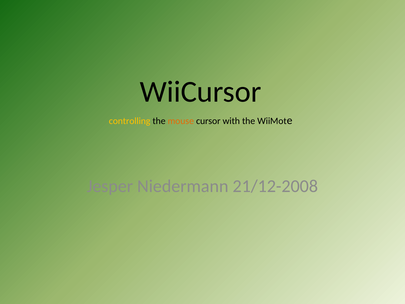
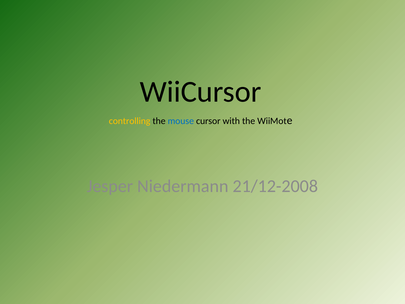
mouse colour: orange -> blue (181, 121)
